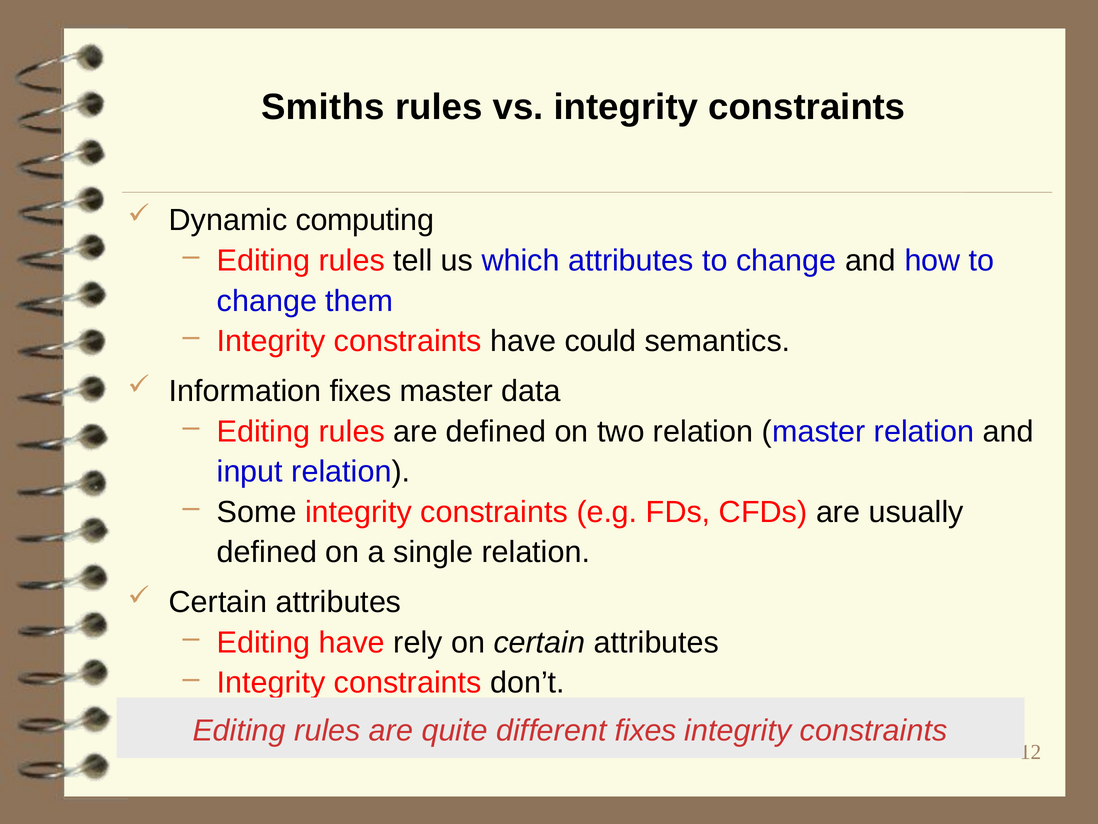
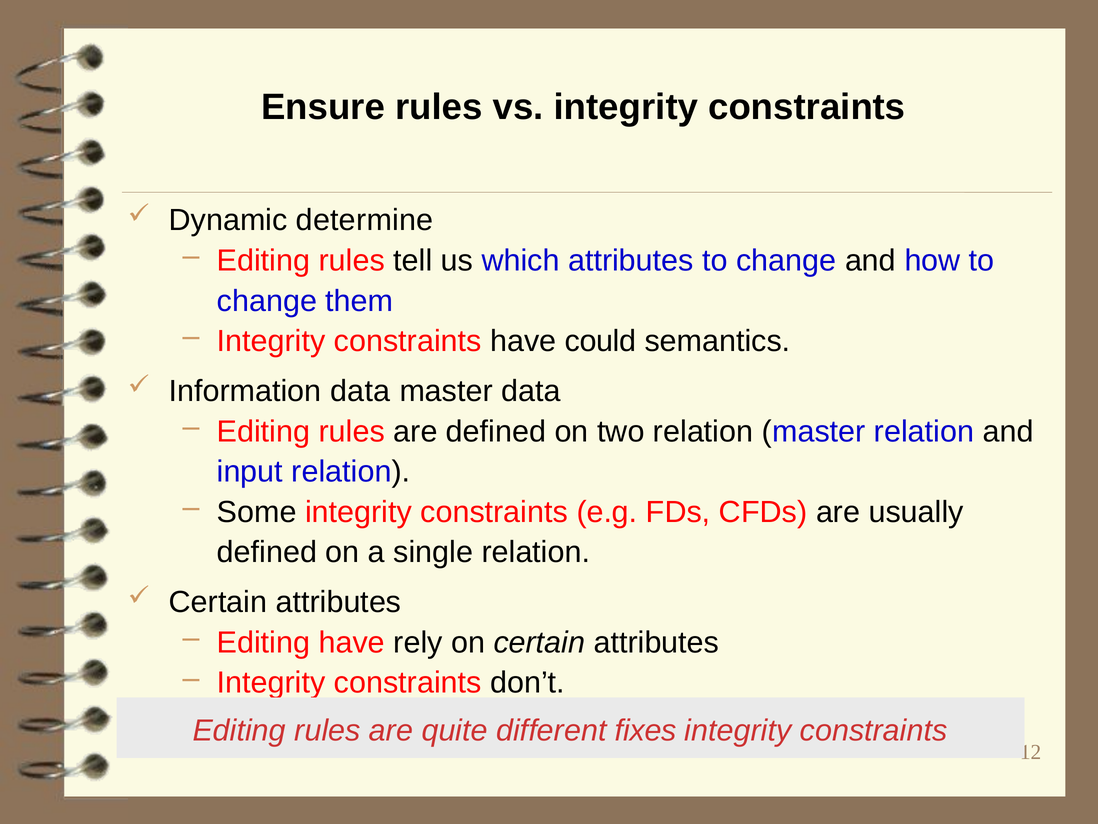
Smiths: Smiths -> Ensure (323, 107)
computing: computing -> determine (365, 220)
Information fixes: fixes -> data (360, 391)
